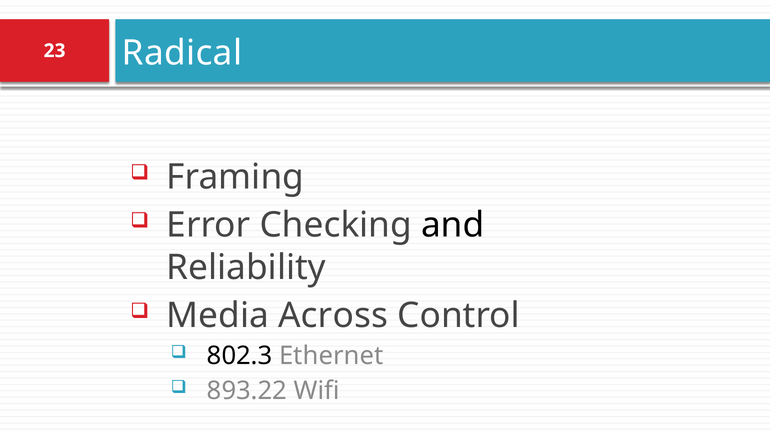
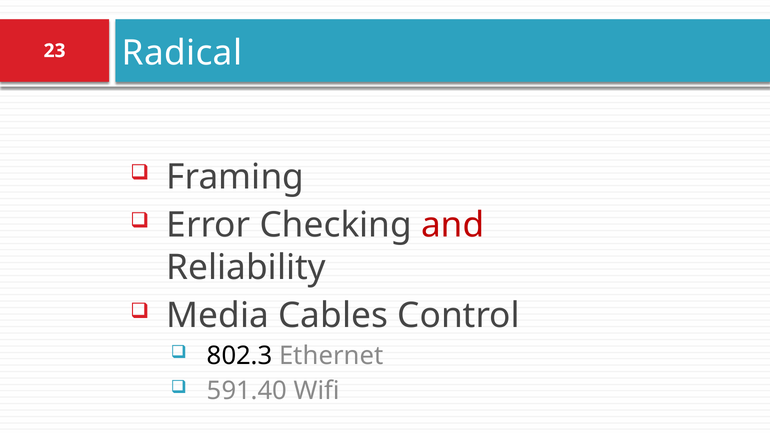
and colour: black -> red (453, 225)
Across: Across -> Cables (333, 316)
893.22: 893.22 -> 591.40 (247, 391)
